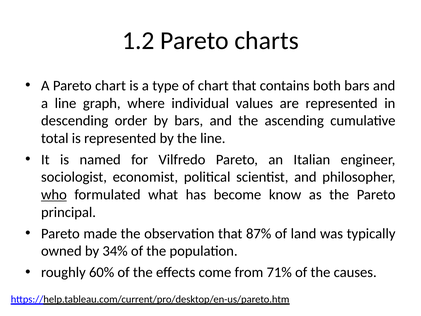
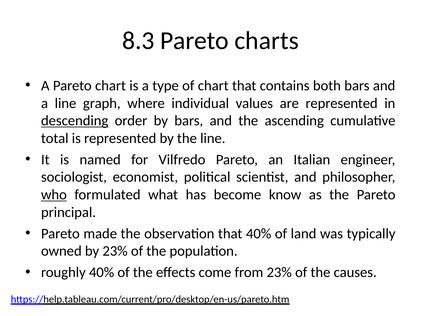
1.2: 1.2 -> 8.3 (138, 41)
descending underline: none -> present (75, 121)
that 87%: 87% -> 40% (259, 233)
by 34%: 34% -> 23% (115, 251)
roughly 60%: 60% -> 40% (102, 272)
from 71%: 71% -> 23% (279, 272)
